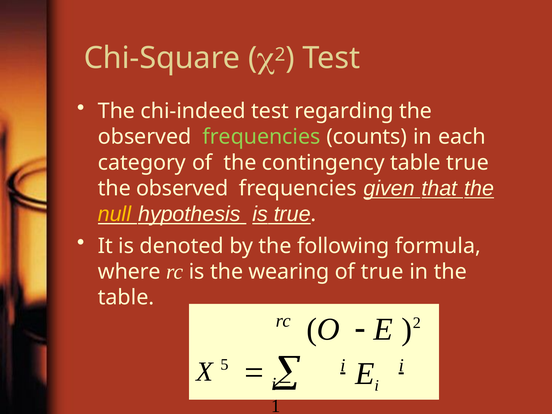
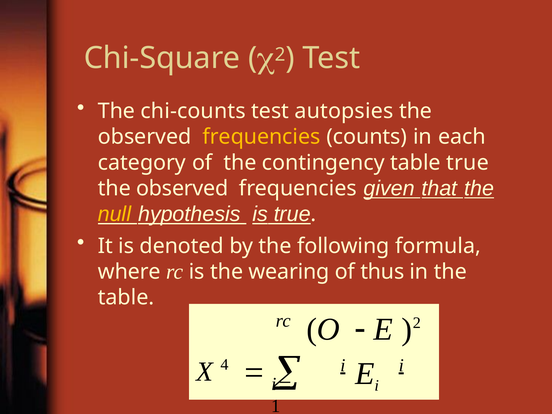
chi-indeed: chi-indeed -> chi-counts (193, 111)
regarding: regarding -> autopsies (344, 111)
frequencies colour: light green -> yellow (261, 137)
of true: true -> thus (382, 272)
5: 5 -> 4 (224, 364)
